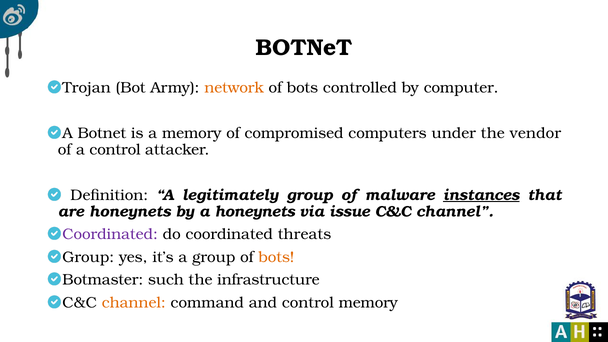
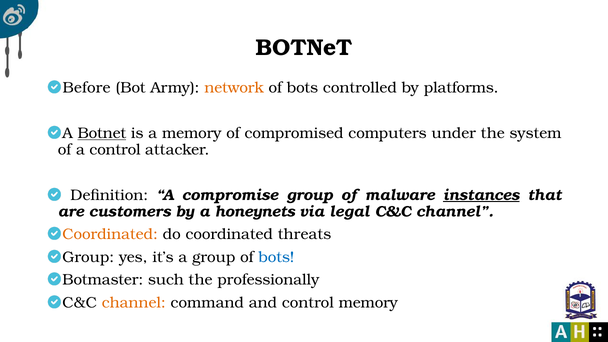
Trojan: Trojan -> Before (87, 88)
computer: computer -> platforms (461, 88)
Botnet underline: none -> present (102, 133)
vendor: vendor -> system (536, 133)
legitimately: legitimately -> compromise (230, 195)
are honeynets: honeynets -> customers (130, 212)
issue: issue -> legal (349, 212)
Coordinated colour: purple -> orange (110, 234)
bots colour: orange -> blue (276, 257)
infrastructure: infrastructure -> professionally (268, 280)
